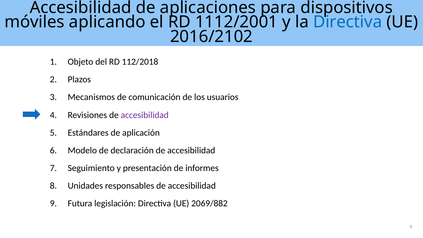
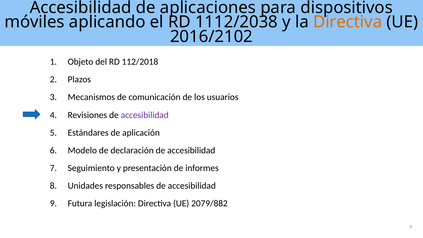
1112/2001: 1112/2001 -> 1112/2038 (236, 22)
Directiva colour: blue -> orange (348, 22)
2069/882: 2069/882 -> 2079/882 (209, 204)
